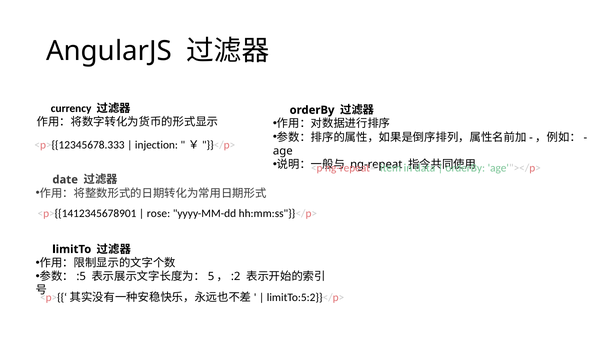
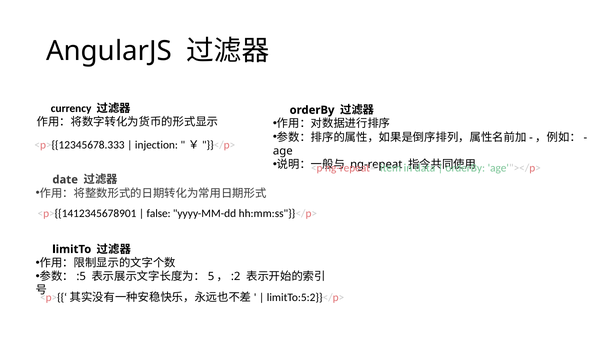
rose: rose -> false (159, 213)
